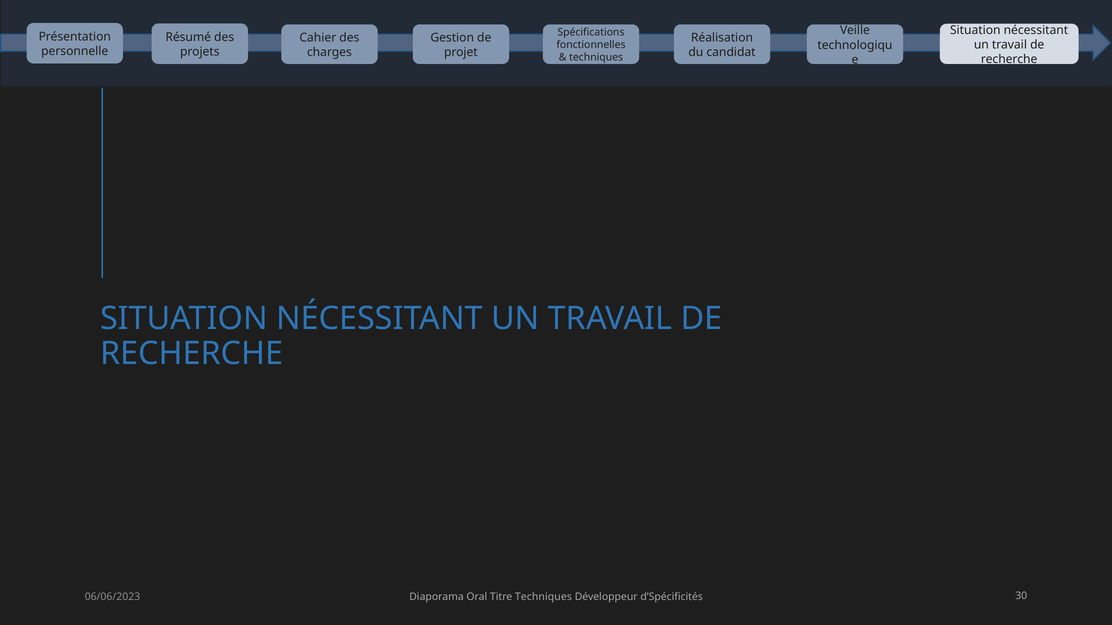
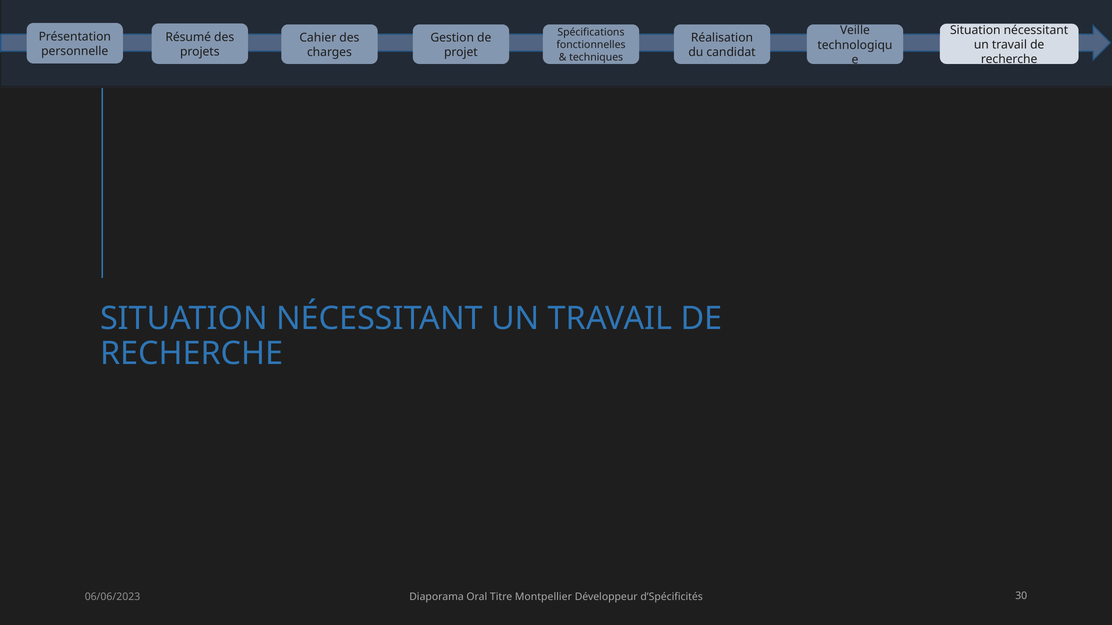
Titre Techniques: Techniques -> Montpellier (543, 597)
